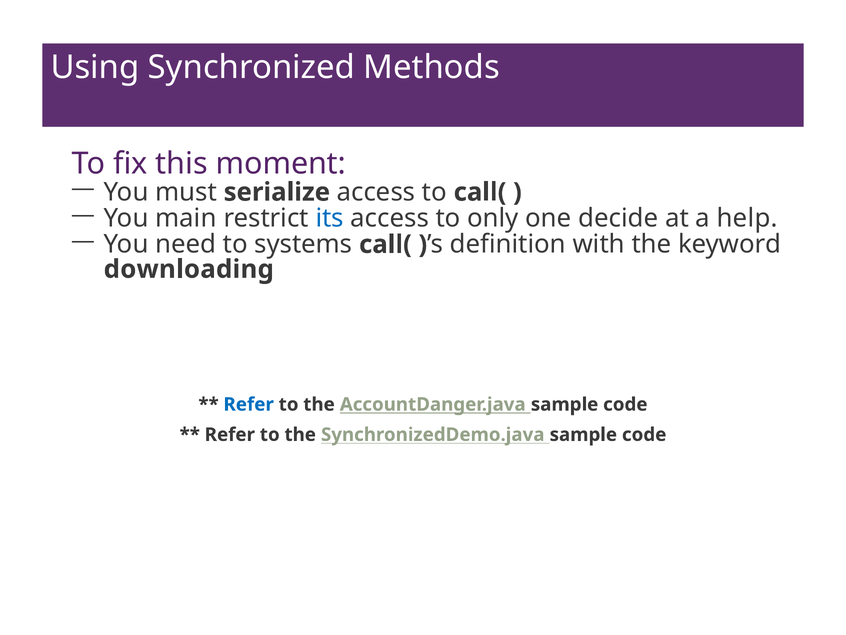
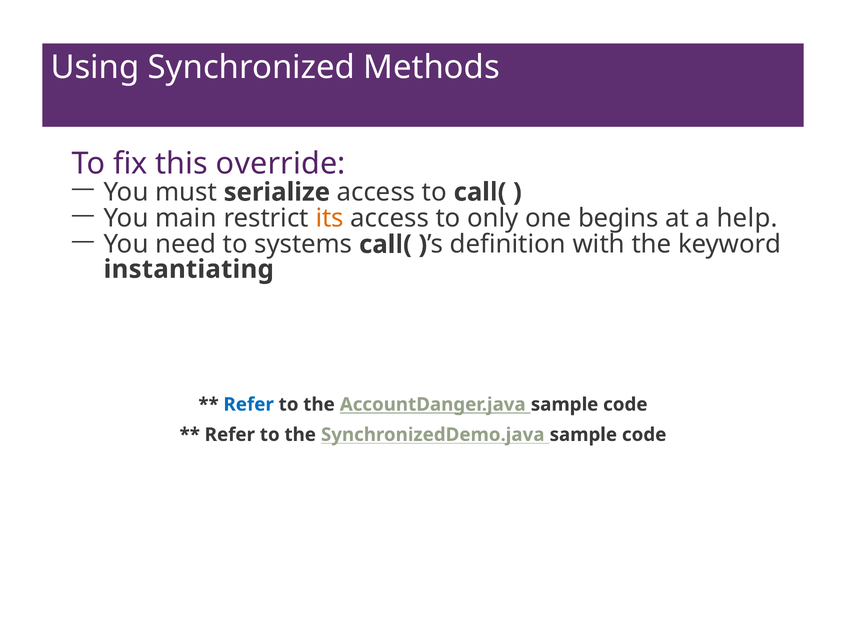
moment: moment -> override (281, 163)
its colour: blue -> orange (330, 218)
decide: decide -> begins (618, 218)
downloading: downloading -> instantiating (189, 269)
